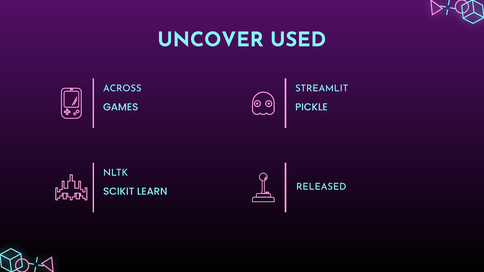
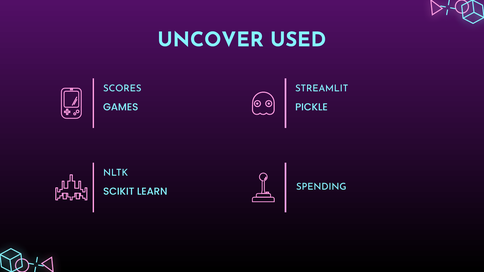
ACROSS: ACROSS -> SCORES (122, 89)
RELEASED: RELEASED -> SPENDING (321, 187)
